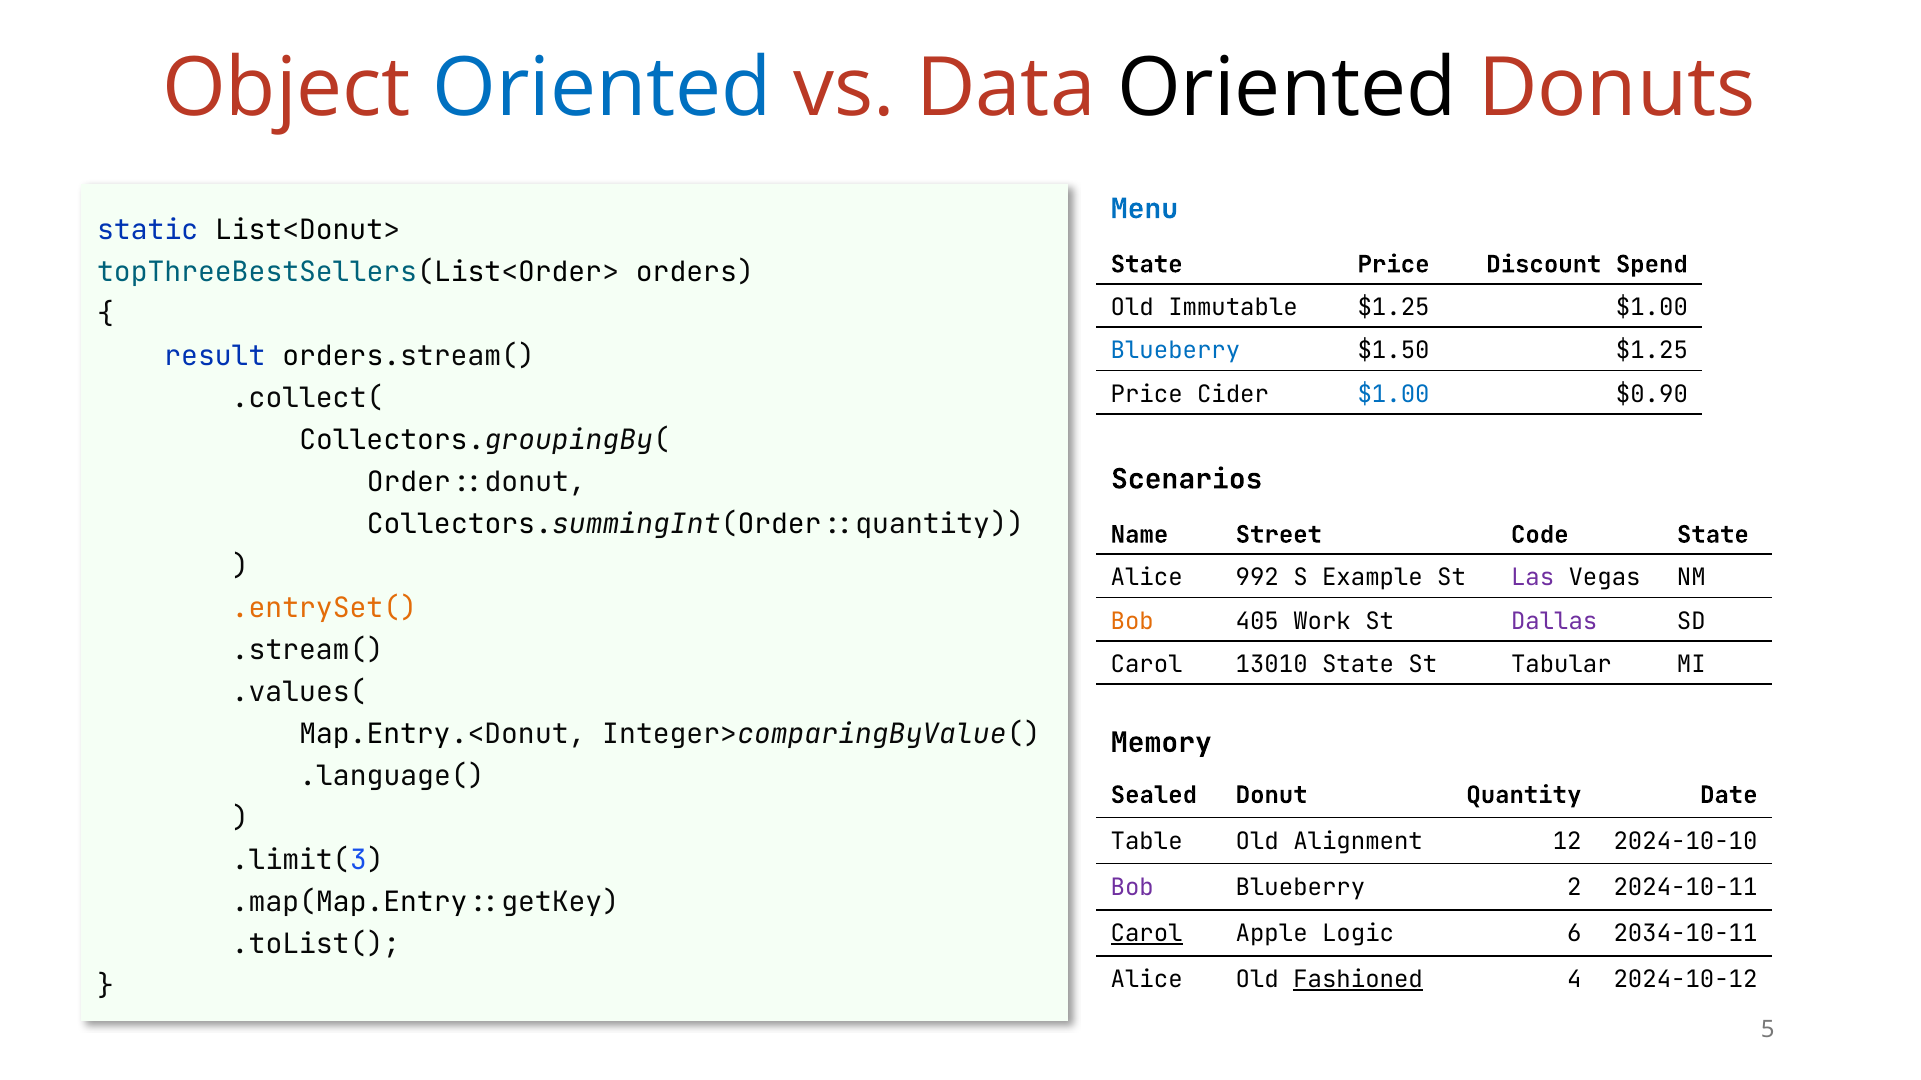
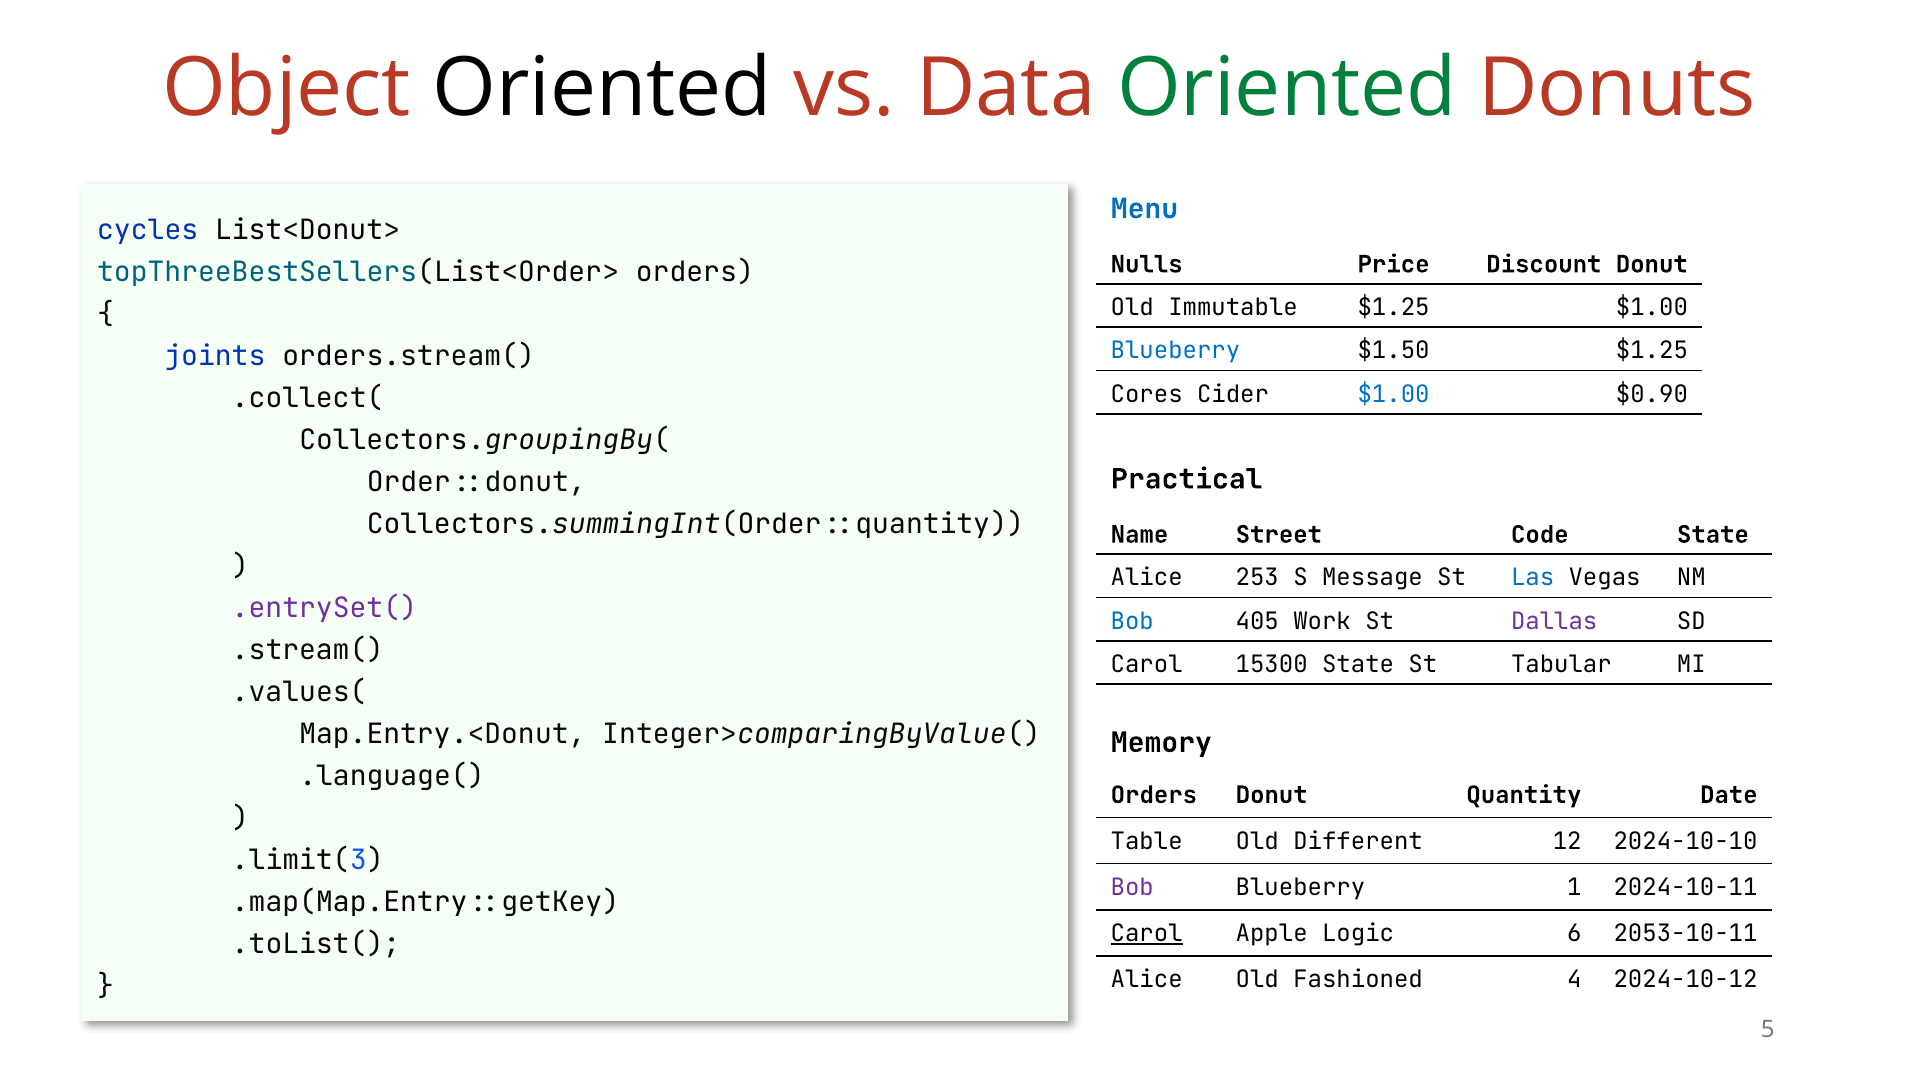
Oriented colour: blue -> black (602, 88)
Oriented colour: black -> green (1287, 88)
static: static -> cycles (148, 230)
State: State -> Nulls (1147, 265)
Discount Spend: Spend -> Donut (1652, 265)
result: result -> joints (215, 356)
Price: Price -> Cores (1147, 394)
Scenarios: Scenarios -> Practical (1187, 479)
992: 992 -> 253 (1257, 578)
Example: Example -> Message (1372, 578)
Las colour: purple -> blue (1533, 578)
.entrySet( colour: orange -> purple (324, 609)
Bob colour: orange -> blue (1132, 622)
13010: 13010 -> 15300 (1272, 665)
Sealed: Sealed -> Orders (1154, 795)
Alignment: Alignment -> Different (1358, 842)
2: 2 -> 1 (1574, 888)
2034-10-11: 2034-10-11 -> 2053-10-11 (1686, 934)
Fashioned underline: present -> none (1358, 980)
